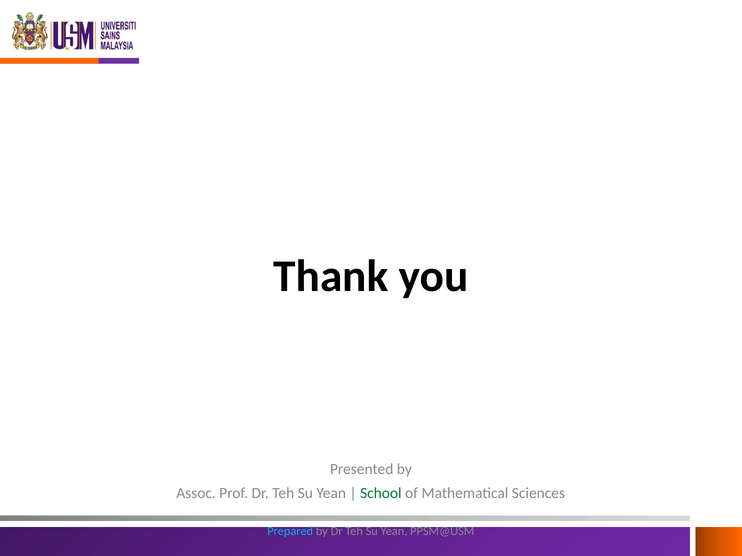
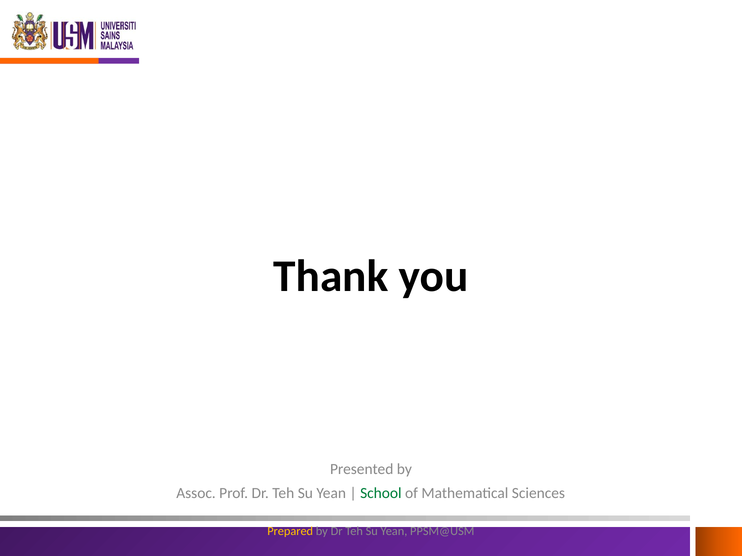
Prepared colour: light blue -> yellow (290, 531)
